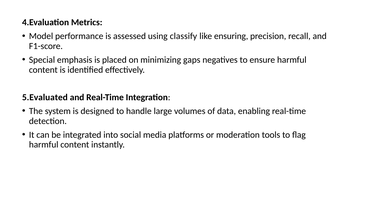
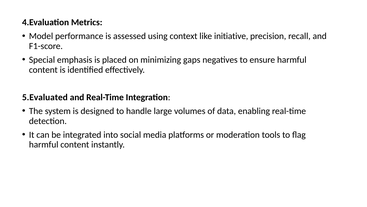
classify: classify -> context (184, 36)
ensuring: ensuring -> initiative (231, 36)
